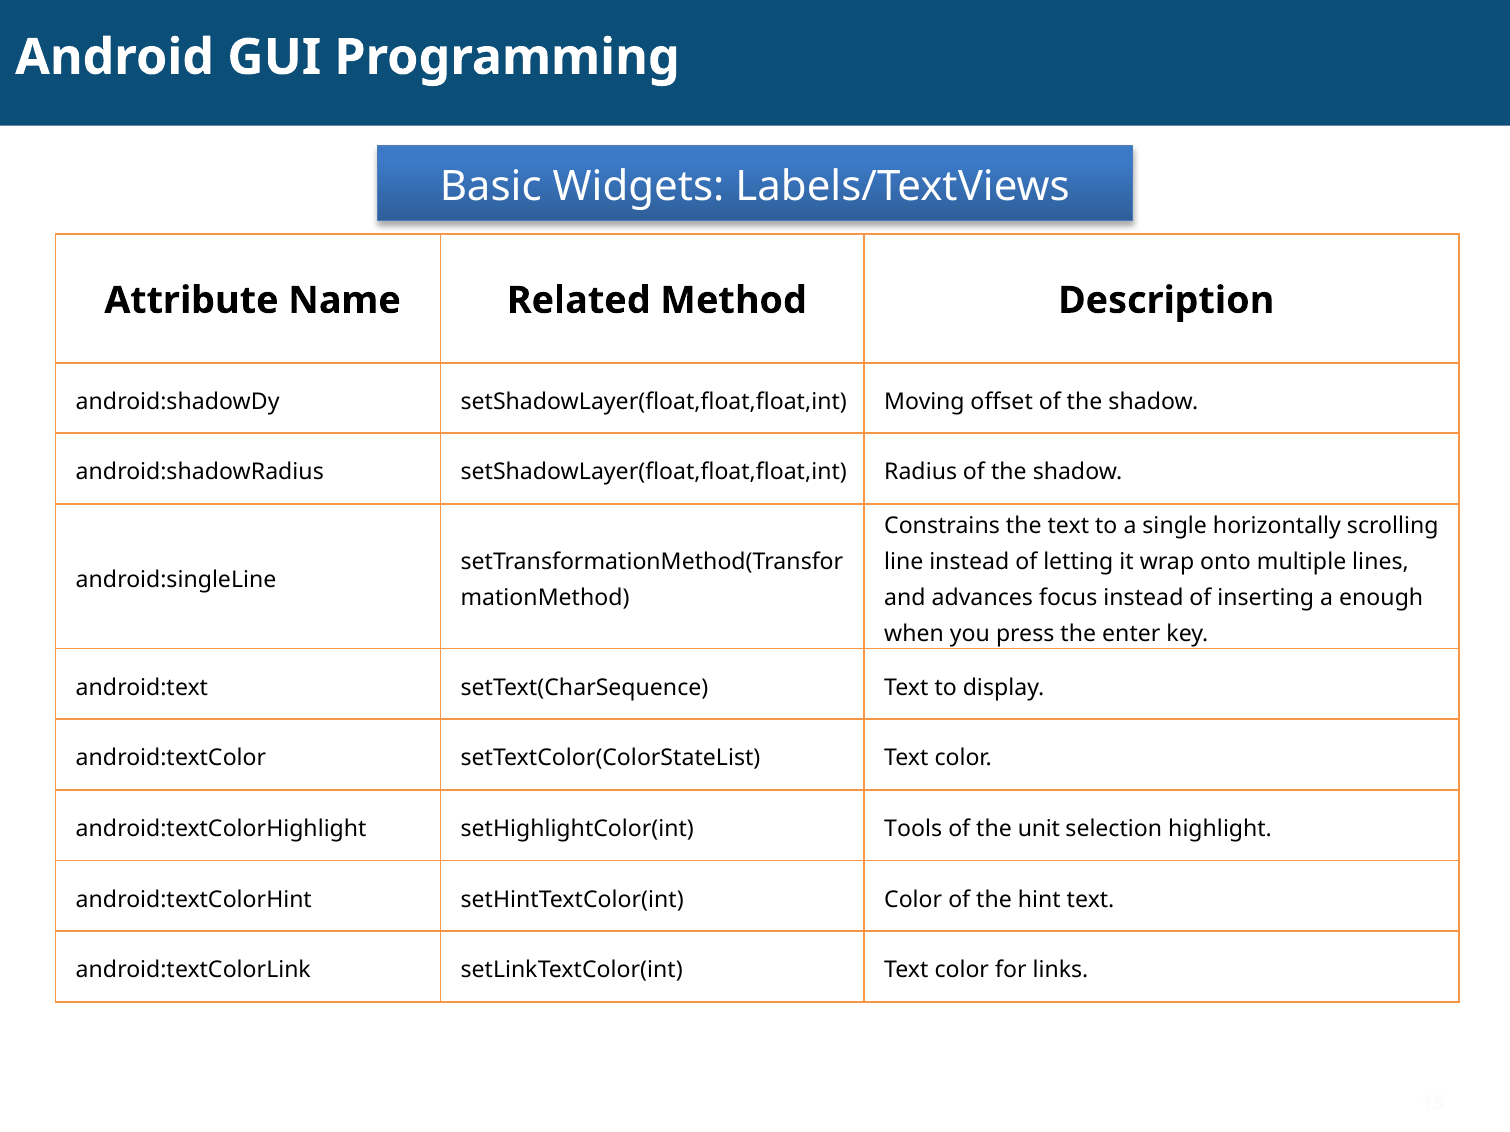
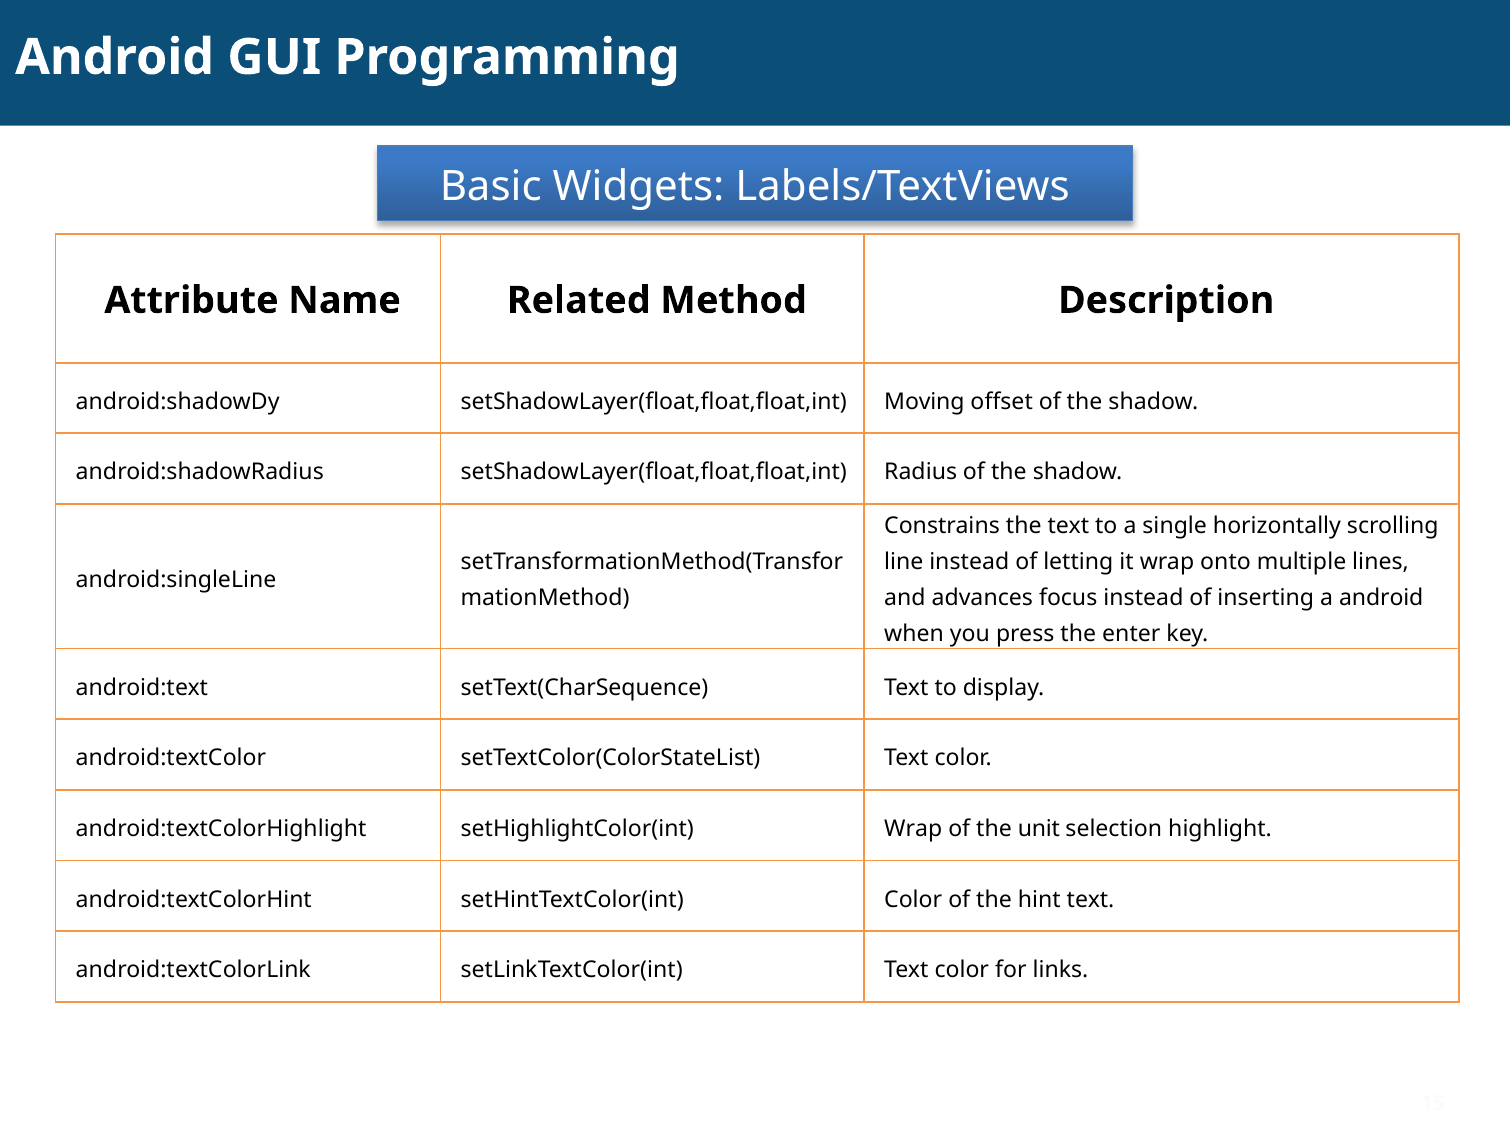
a enough: enough -> android (1381, 598)
setHighlightColor(int Tools: Tools -> Wrap (913, 829)
